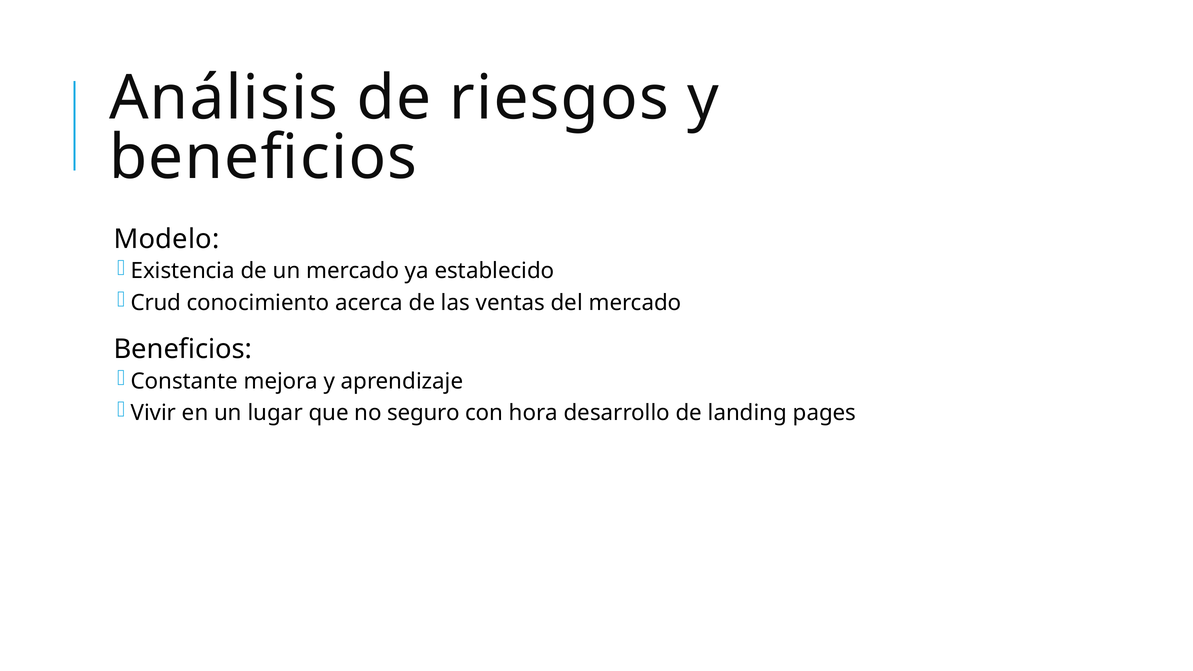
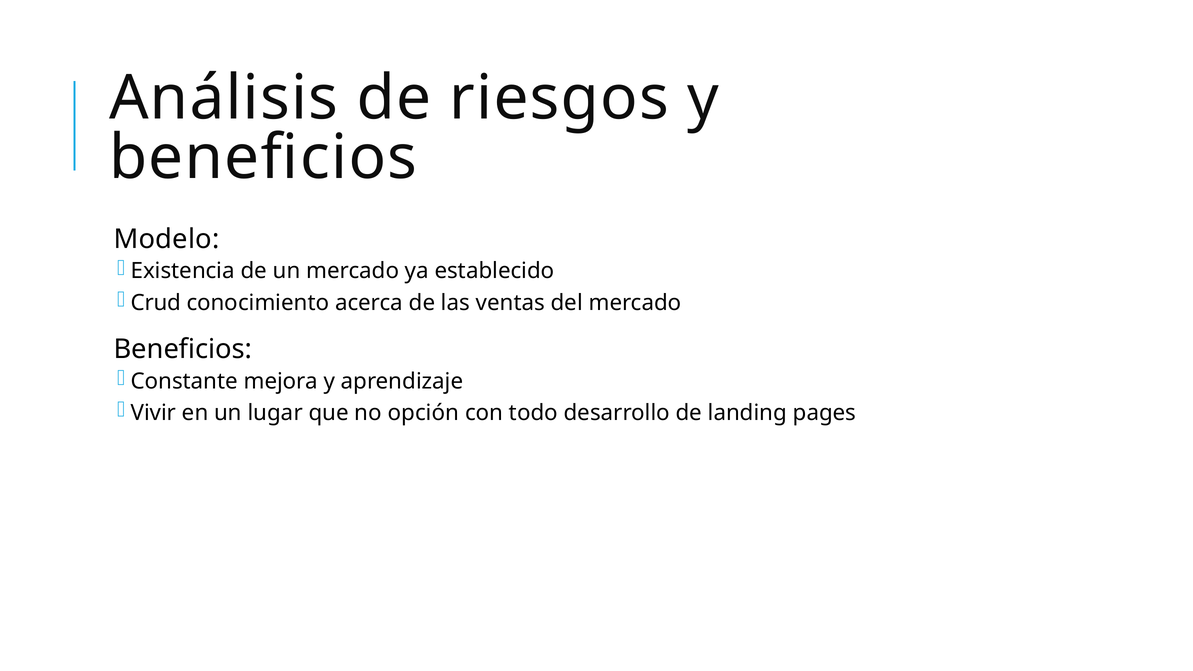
seguro: seguro -> opción (423, 413)
hora: hora -> todo (533, 413)
